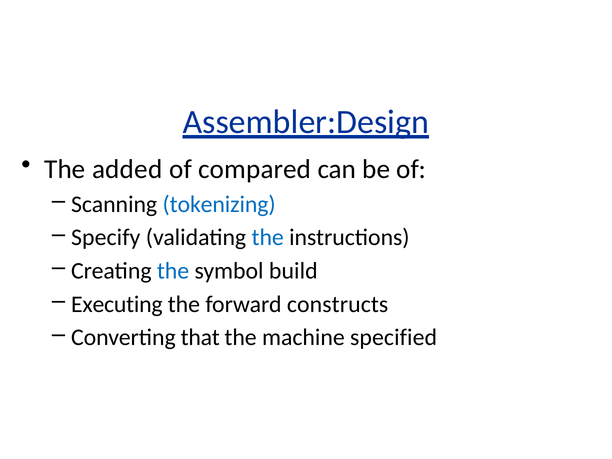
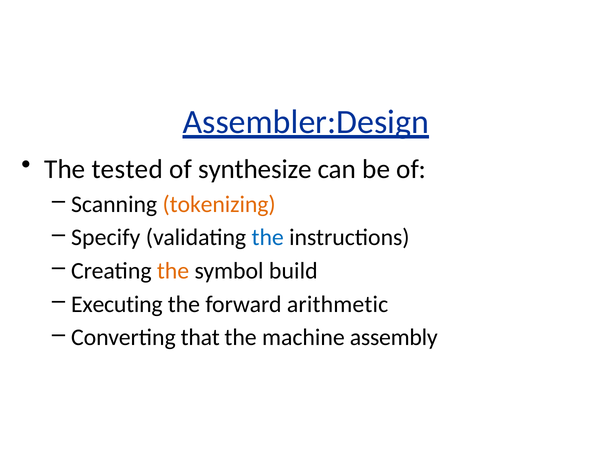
added: added -> tested (127, 169)
compared: compared -> synthesize (255, 169)
tokenizing colour: blue -> orange (219, 204)
the colour: blue -> orange (173, 271)
constructs: constructs -> arithmetic (338, 304)
specified: specified -> assembly (394, 338)
